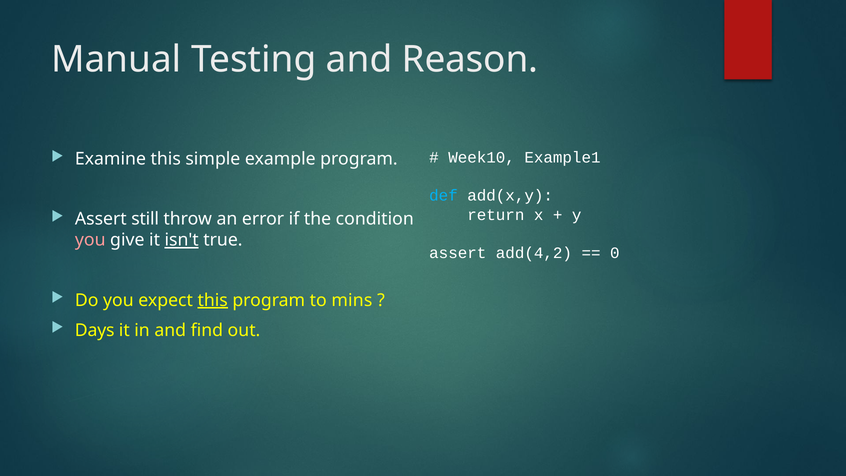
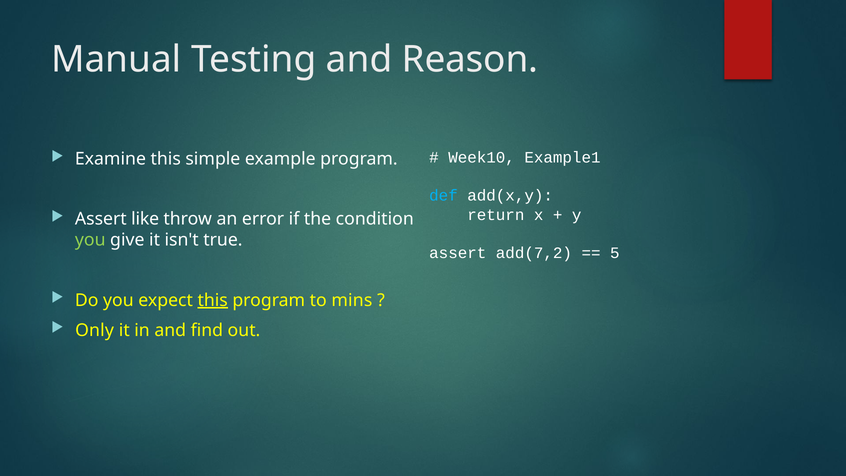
still: still -> like (145, 219)
you colour: pink -> light green (90, 240)
isn't underline: present -> none (182, 240)
add(4,2: add(4,2 -> add(7,2 (534, 253)
0: 0 -> 5 (615, 253)
Days: Days -> Only (95, 330)
